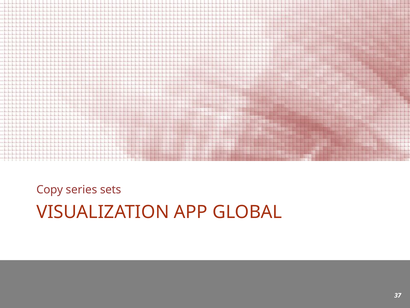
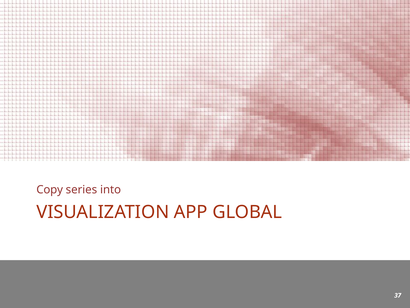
sets: sets -> into (111, 190)
